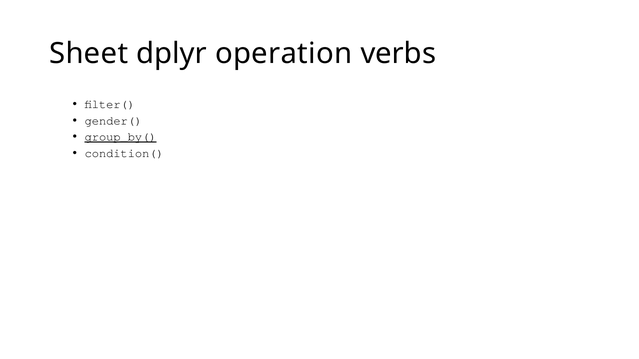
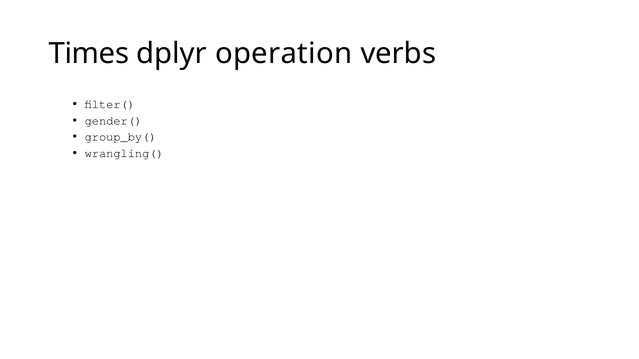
Sheet: Sheet -> Times (89, 54)
group_by( underline: present -> none (121, 137)
condition(: condition( -> wrangling( (124, 153)
